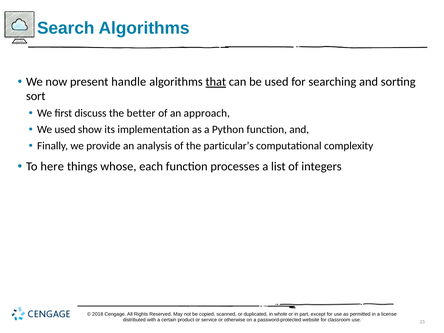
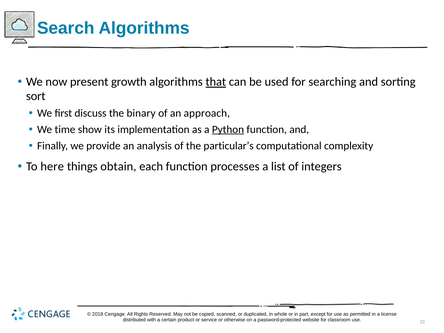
handle: handle -> growth (129, 82)
better: better -> binary (141, 113)
We used: used -> time (65, 129)
Python underline: none -> present (228, 129)
whose: whose -> obtain (118, 167)
